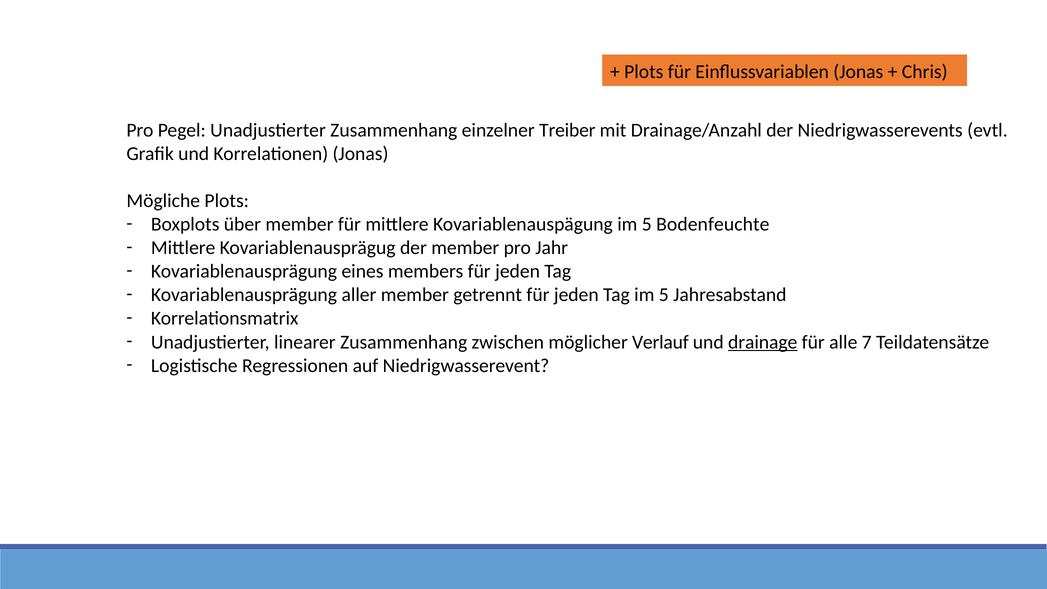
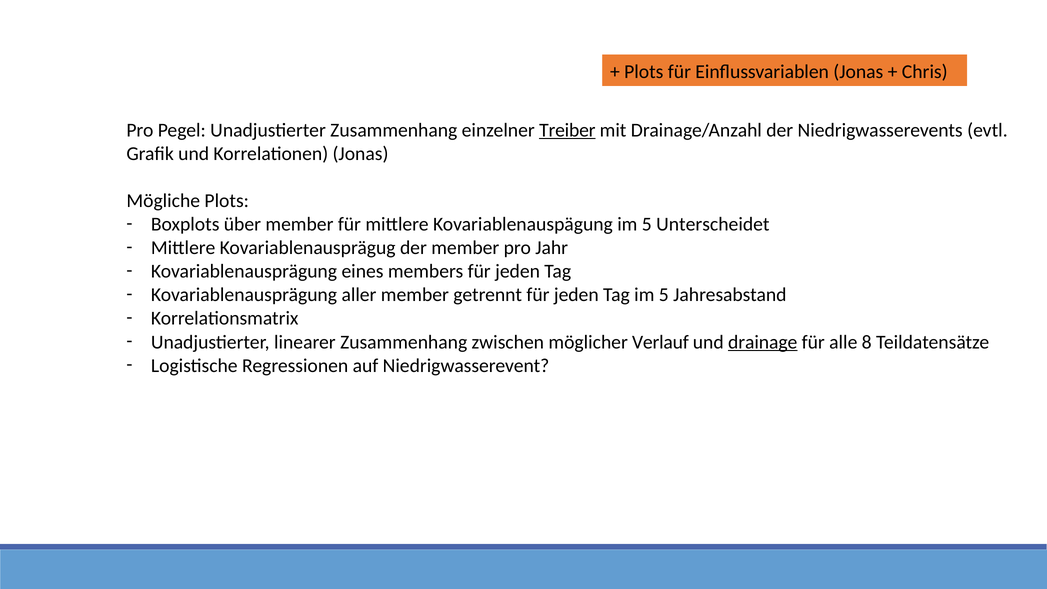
Treiber underline: none -> present (567, 130)
Bodenfeuchte: Bodenfeuchte -> Unterscheidet (713, 224)
7: 7 -> 8 (867, 342)
